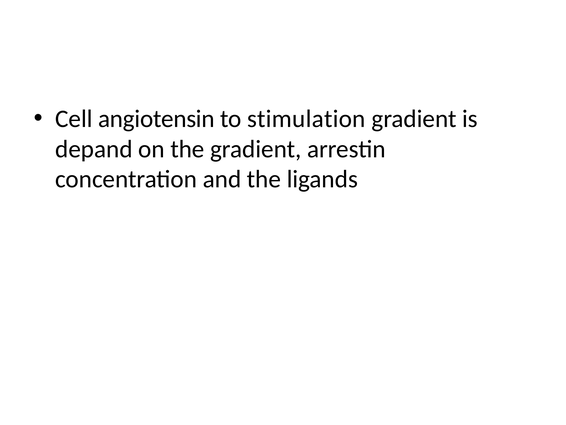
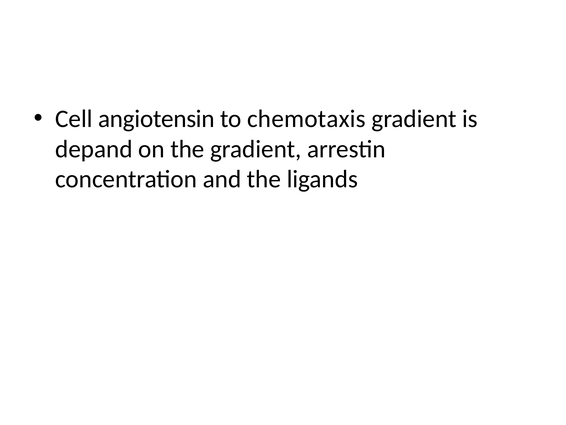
stimulation: stimulation -> chemotaxis (306, 119)
